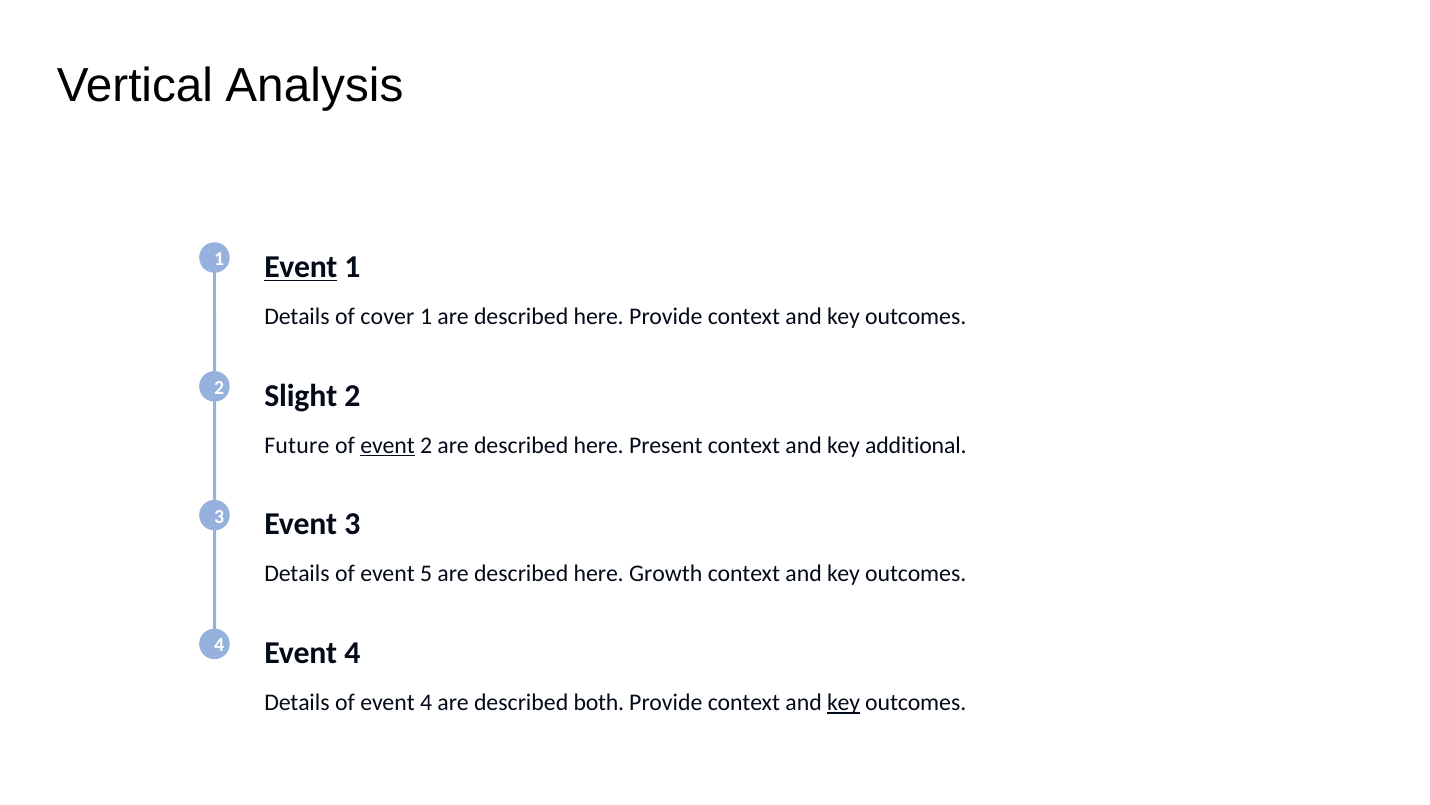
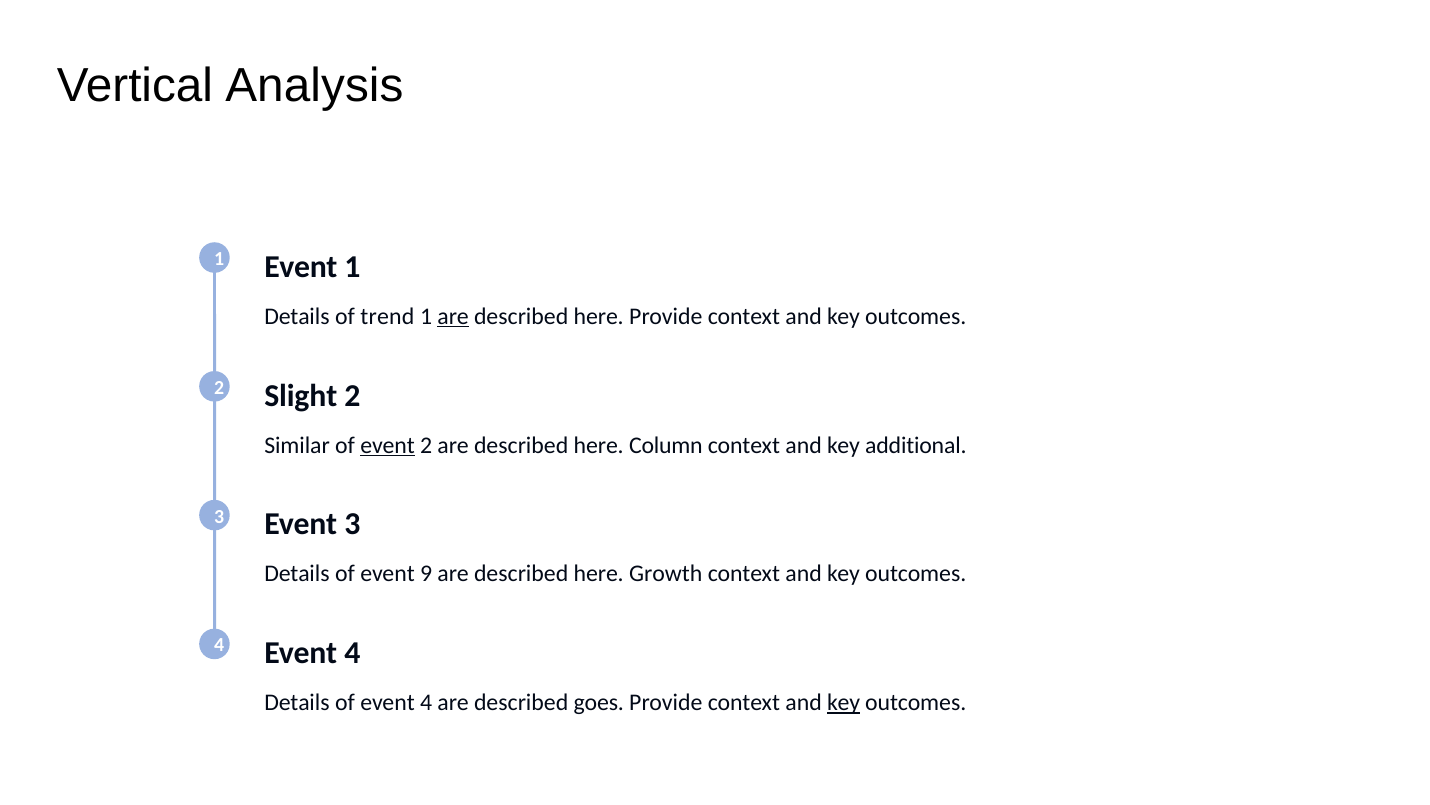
Event underline: present -> none (301, 267)
cover: cover -> trend (387, 316)
are underline: none -> present (453, 316)
Future: Future -> Similar (297, 445)
Present: Present -> Column (666, 445)
5: 5 -> 9 (426, 574)
both: both -> goes (599, 702)
